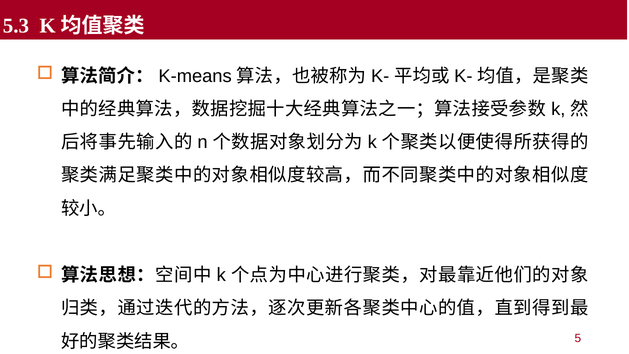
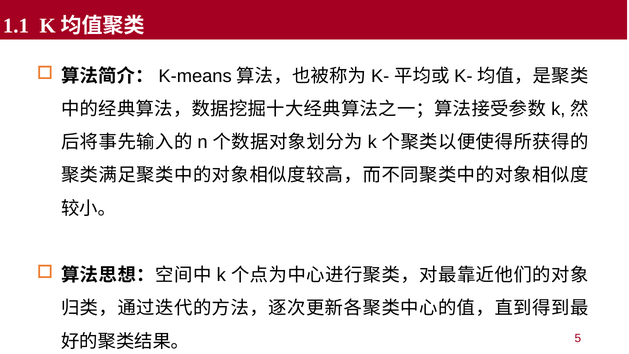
5.3: 5.3 -> 1.1 (16, 26)
